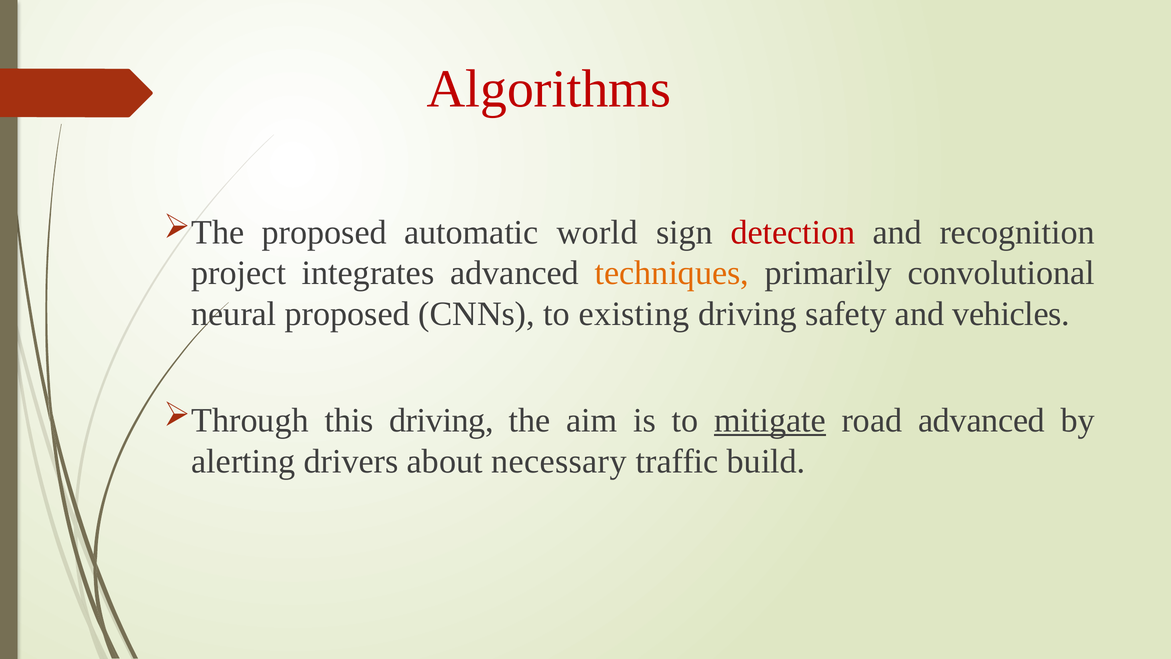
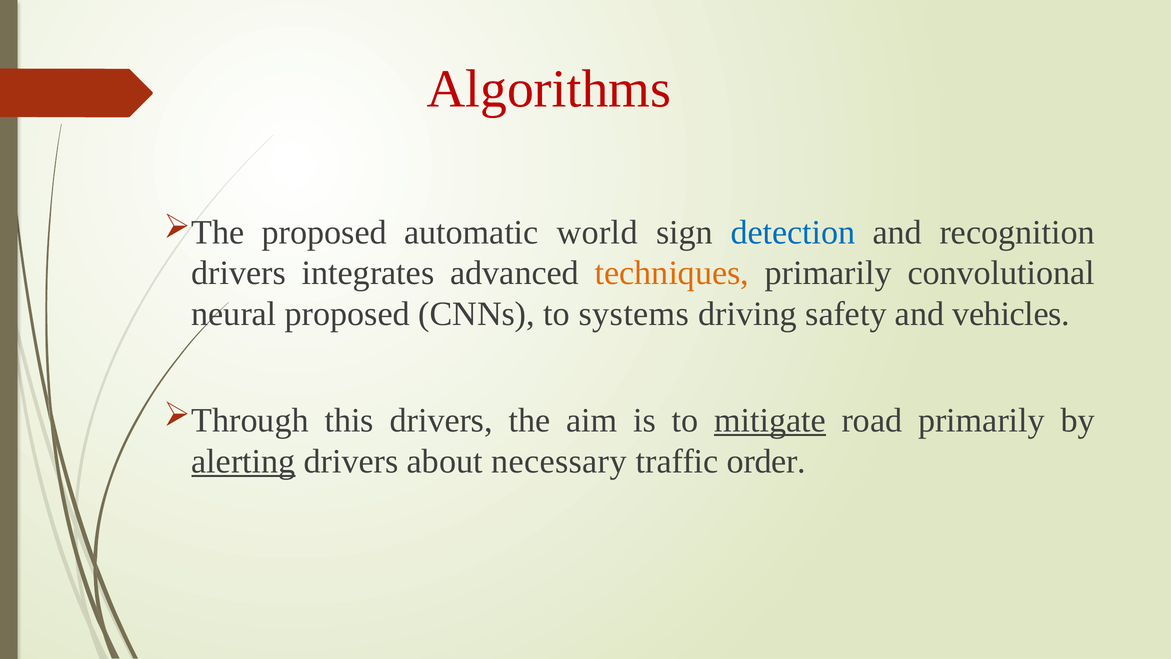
detection colour: red -> blue (793, 232)
project: project -> drivers (239, 273)
existing: existing -> systems (634, 314)
this driving: driving -> drivers (441, 420)
road advanced: advanced -> primarily (981, 420)
alerting underline: none -> present (243, 461)
build: build -> order (766, 461)
